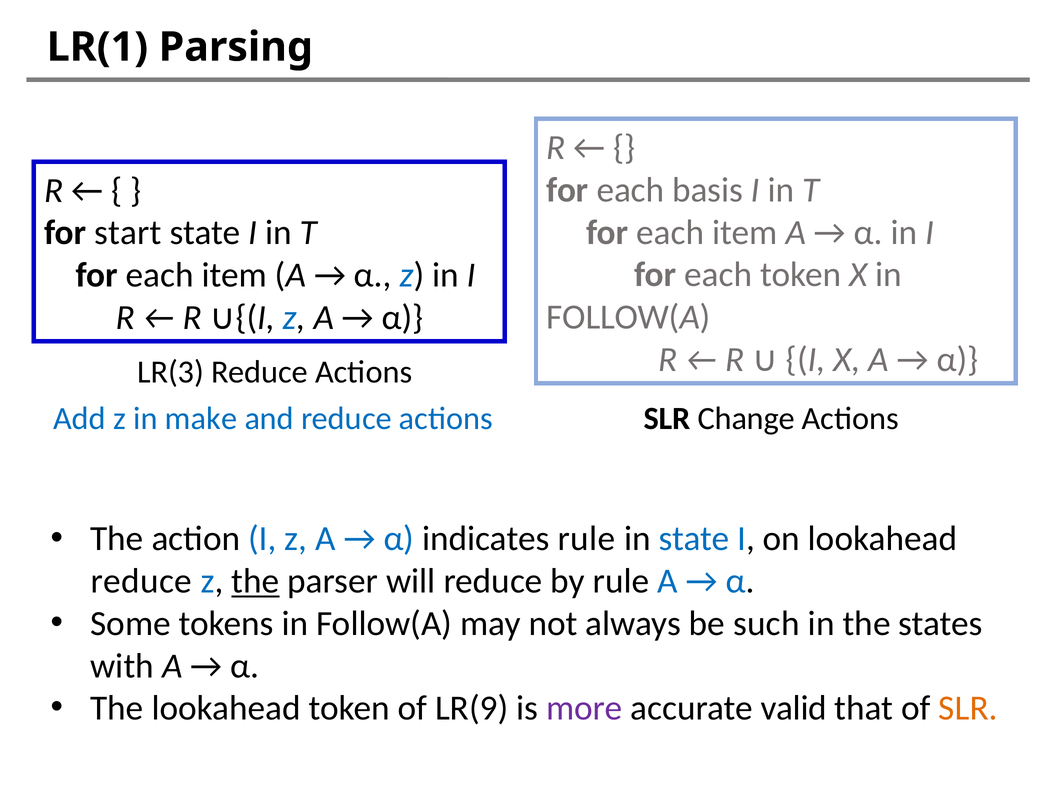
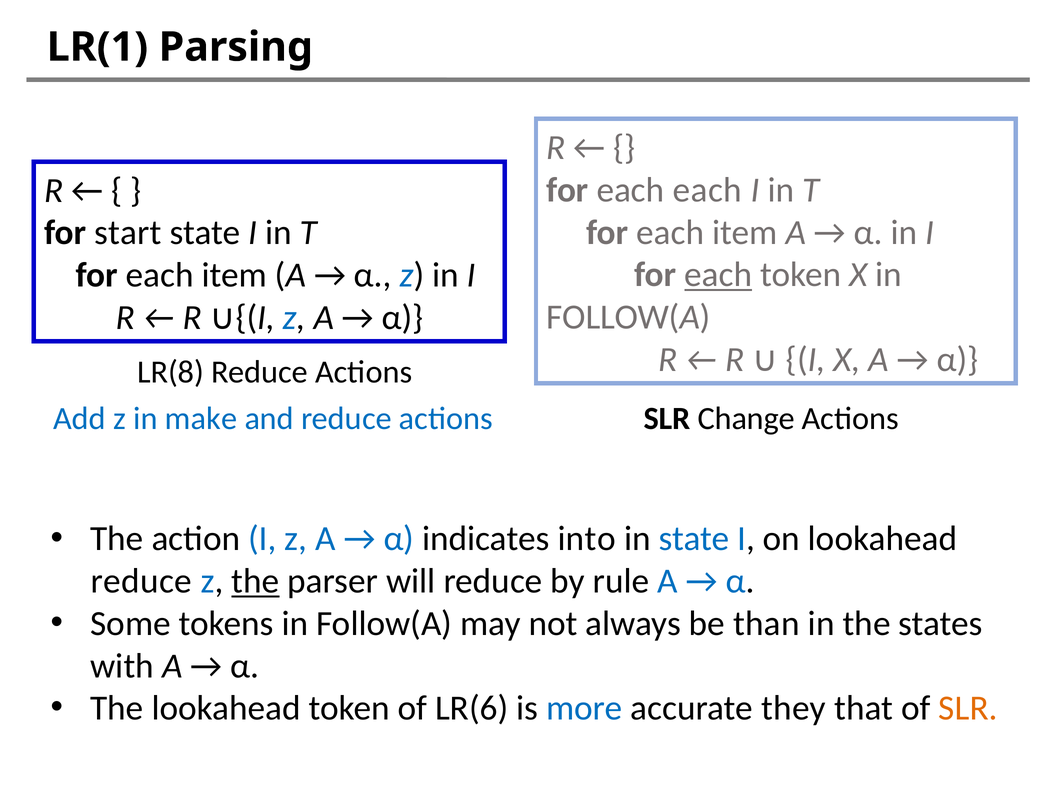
each basis: basis -> each (707, 190)
each underline: none -> present (718, 275)
LR(3: LR(3 -> LR(8 (170, 372)
indicates rule: rule -> into (587, 539)
such: such -> than (766, 624)
LR(9: LR(9 -> LR(6 (472, 708)
more colour: purple -> blue (584, 708)
valid: valid -> they (793, 708)
